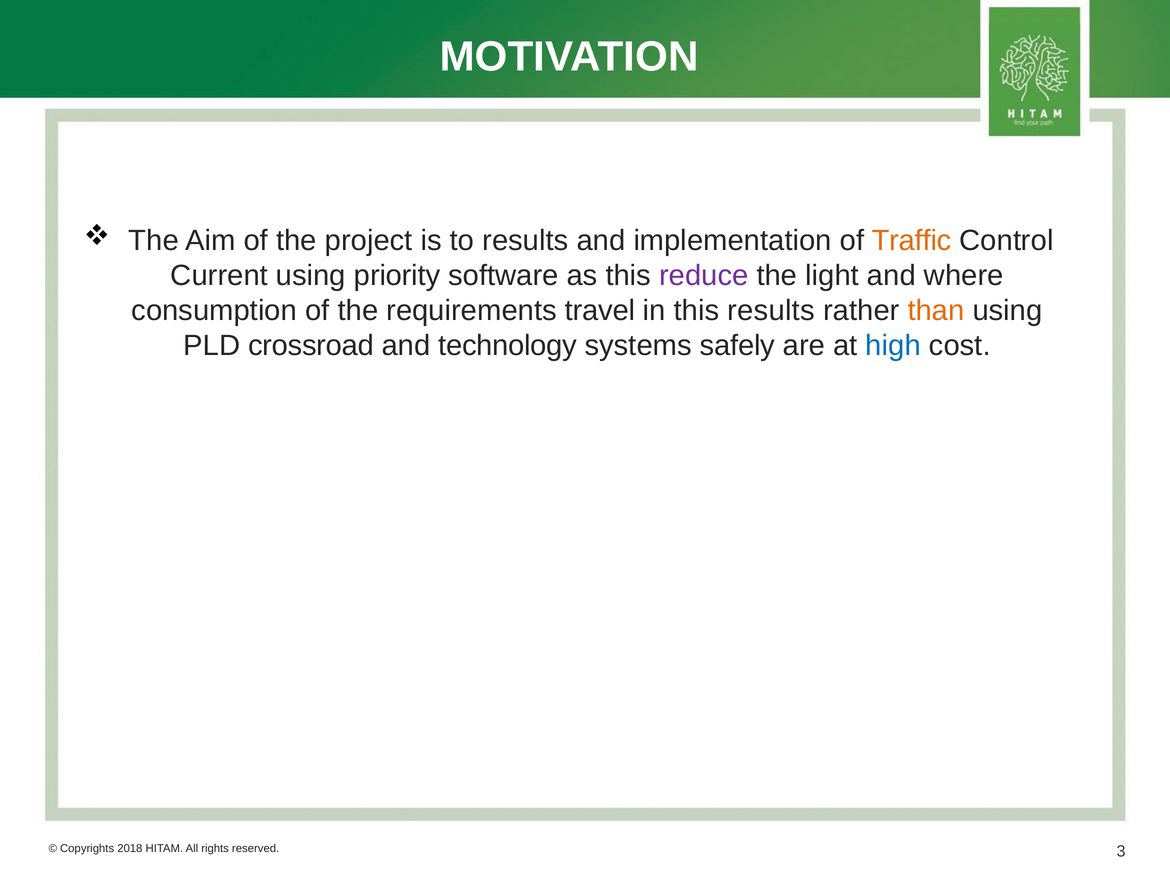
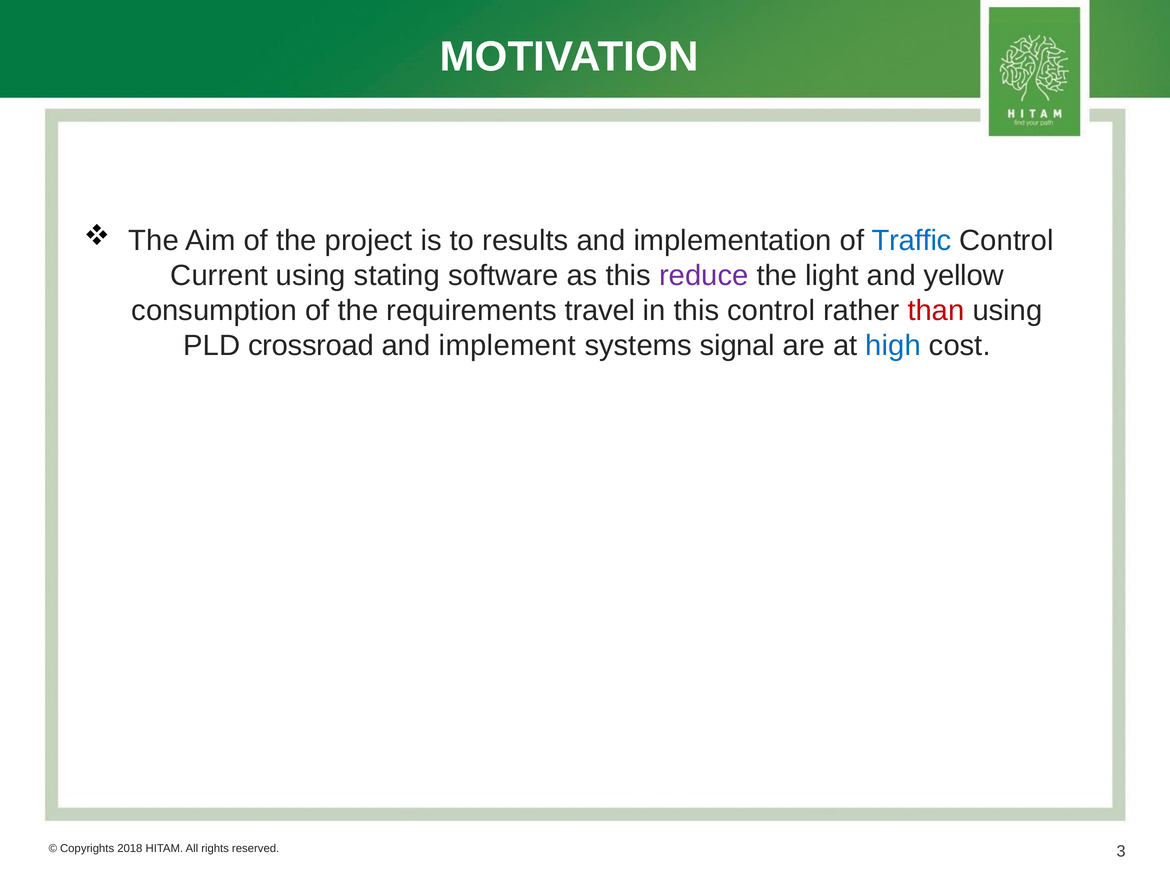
Traffic colour: orange -> blue (912, 240)
priority: priority -> stating (397, 275)
where: where -> yellow (964, 275)
this results: results -> control (771, 311)
than colour: orange -> red (936, 311)
technology: technology -> implement (507, 346)
safely: safely -> signal (737, 346)
